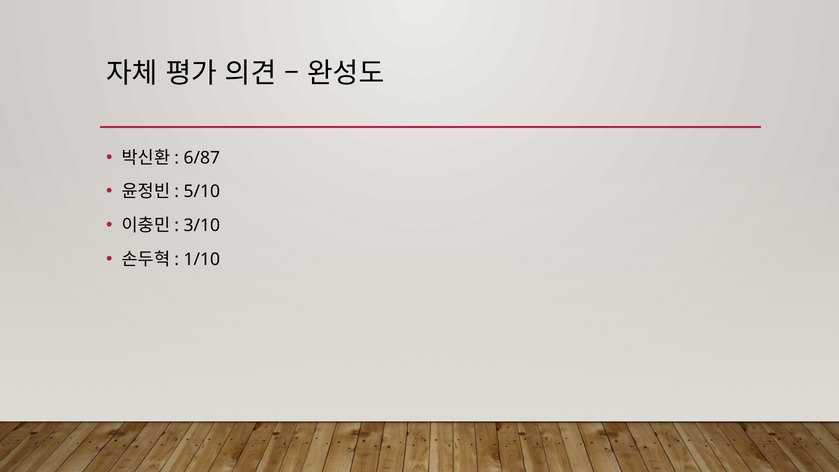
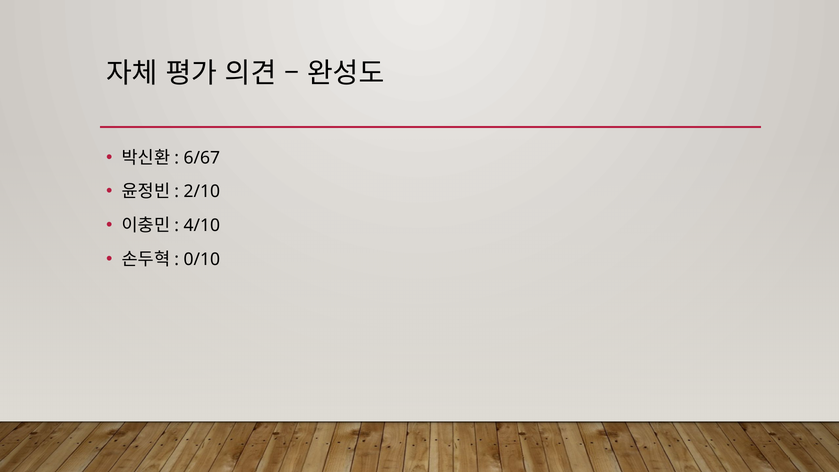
6/87: 6/87 -> 6/67 (202, 158)
5/10: 5/10 -> 2/10 (202, 192)
3/10: 3/10 -> 4/10 (202, 226)
1/10: 1/10 -> 0/10 (202, 260)
